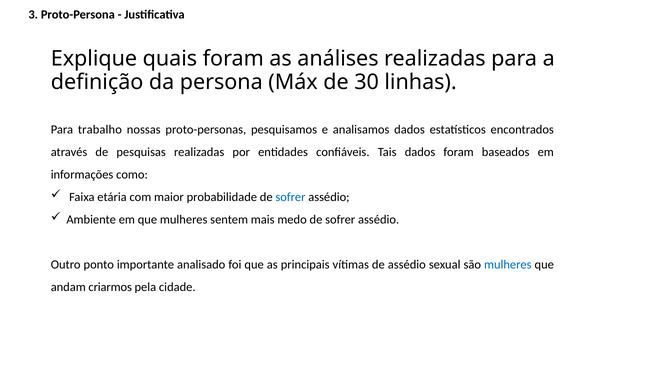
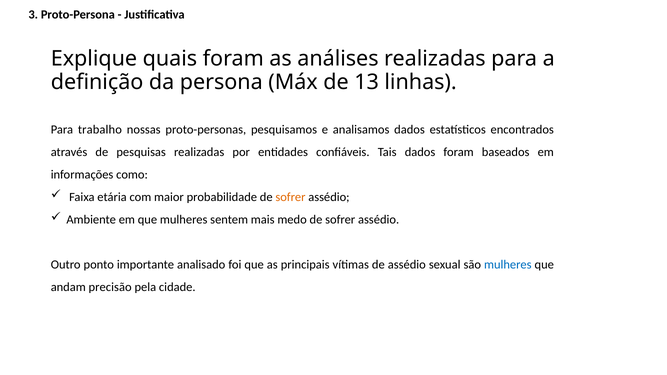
30: 30 -> 13 (367, 82)
sofrer colour: blue -> orange (290, 197)
criarmos: criarmos -> precisão (110, 287)
